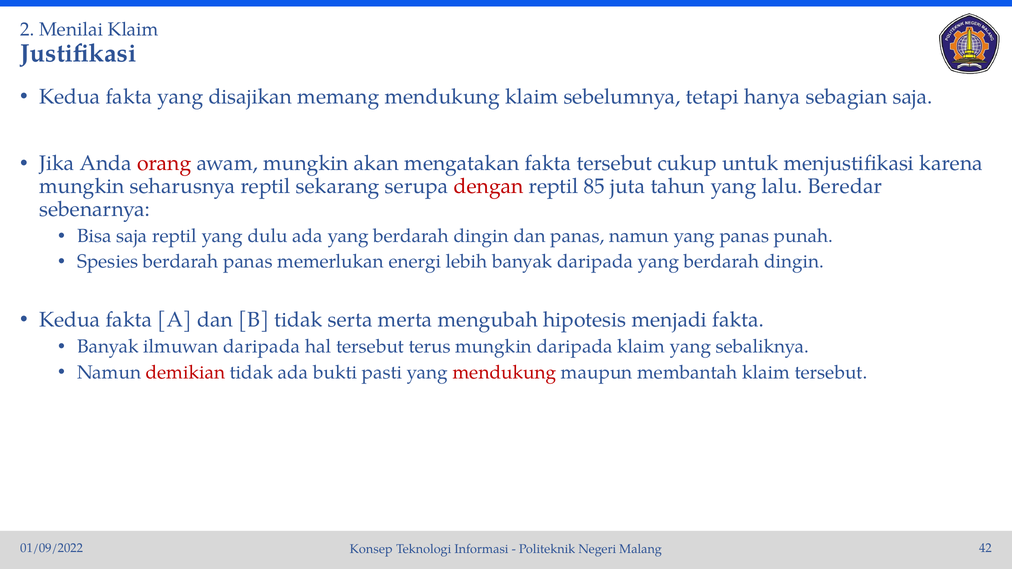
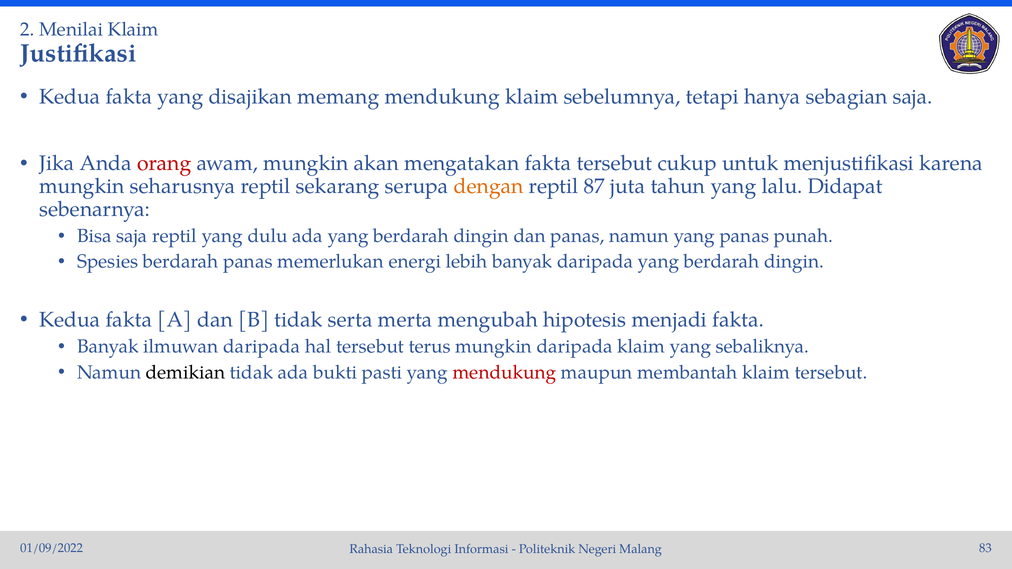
dengan colour: red -> orange (489, 186)
85: 85 -> 87 (594, 186)
Beredar: Beredar -> Didapat (845, 186)
demikian colour: red -> black (185, 372)
Konsep: Konsep -> Rahasia (371, 549)
42: 42 -> 83 (985, 548)
